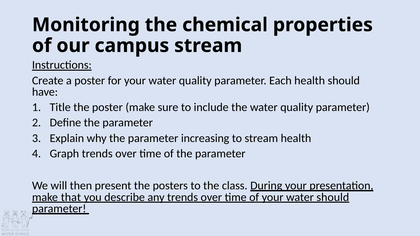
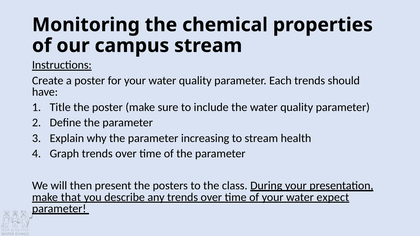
Each health: health -> trends (310, 81)
water should: should -> expect (333, 197)
